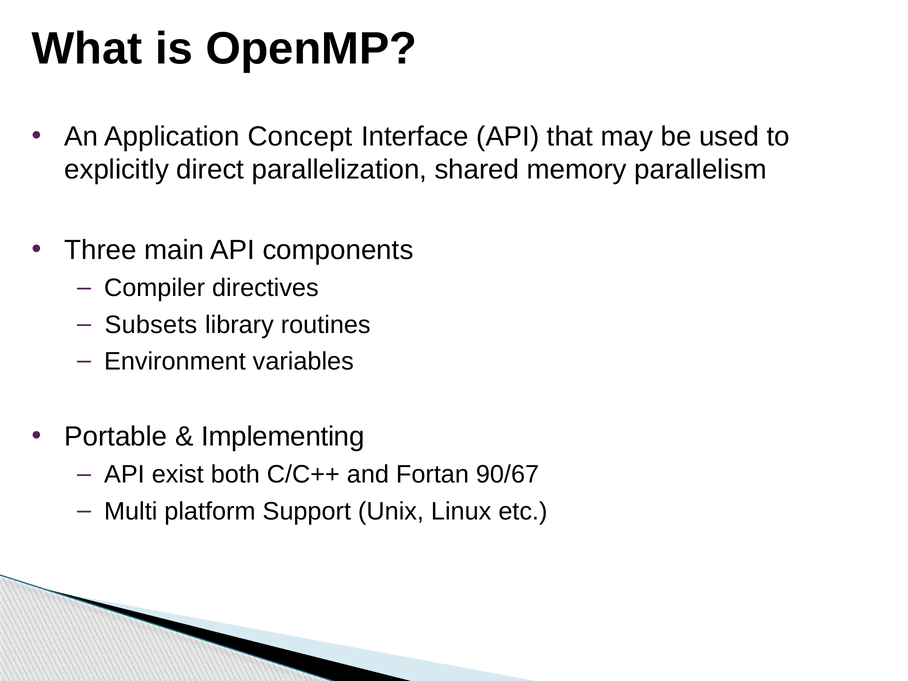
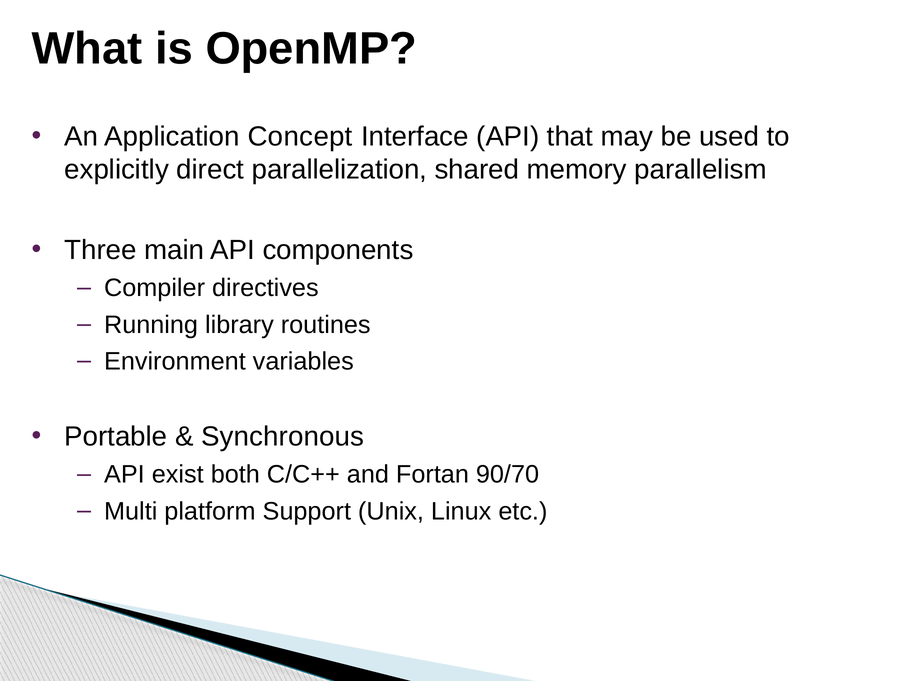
Subsets: Subsets -> Running (151, 325)
Implementing: Implementing -> Synchronous (283, 437)
90/67: 90/67 -> 90/70 (507, 475)
